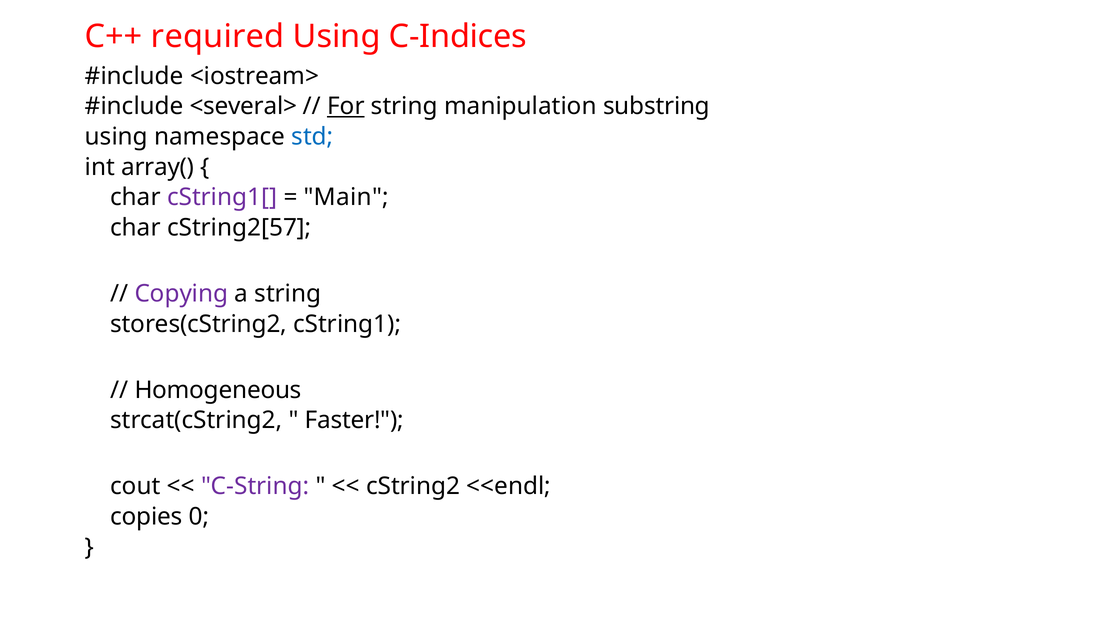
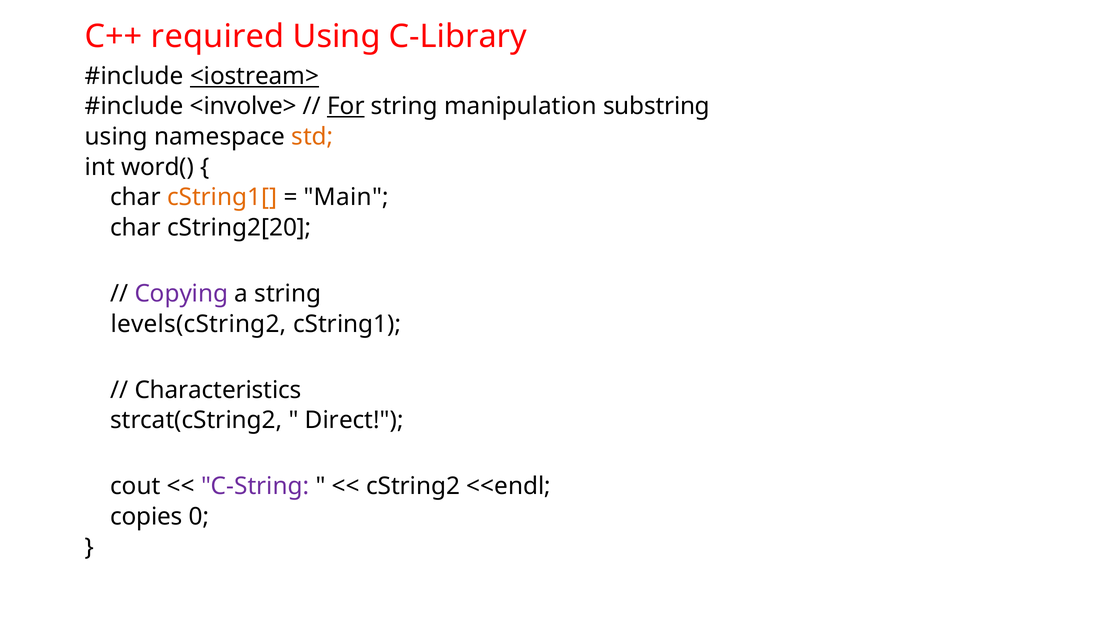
C-Indices: C-Indices -> C-Library (458, 36)
<iostream> underline: none -> present (255, 76)
<several>: <several> -> <involve> (243, 106)
std colour: blue -> orange (312, 137)
array(: array( -> word( (158, 167)
cString1[ colour: purple -> orange (222, 197)
cString2[57: cString2[57 -> cString2[20 (239, 228)
stores(cString2: stores(cString2 -> levels(cString2 (198, 324)
Homogeneous: Homogeneous -> Characteristics (218, 390)
Faster: Faster -> Direct (354, 420)
